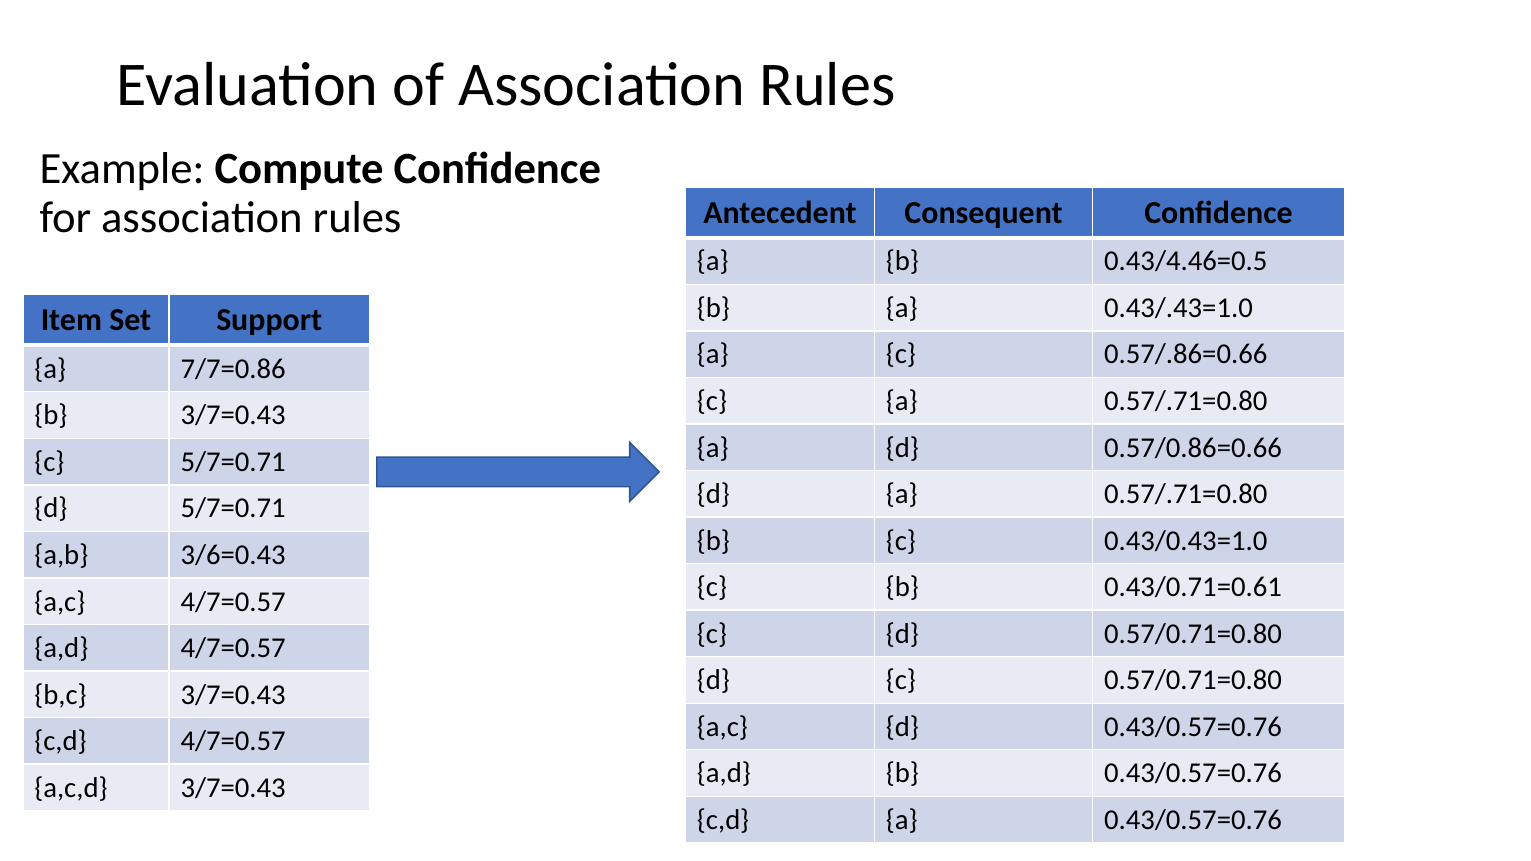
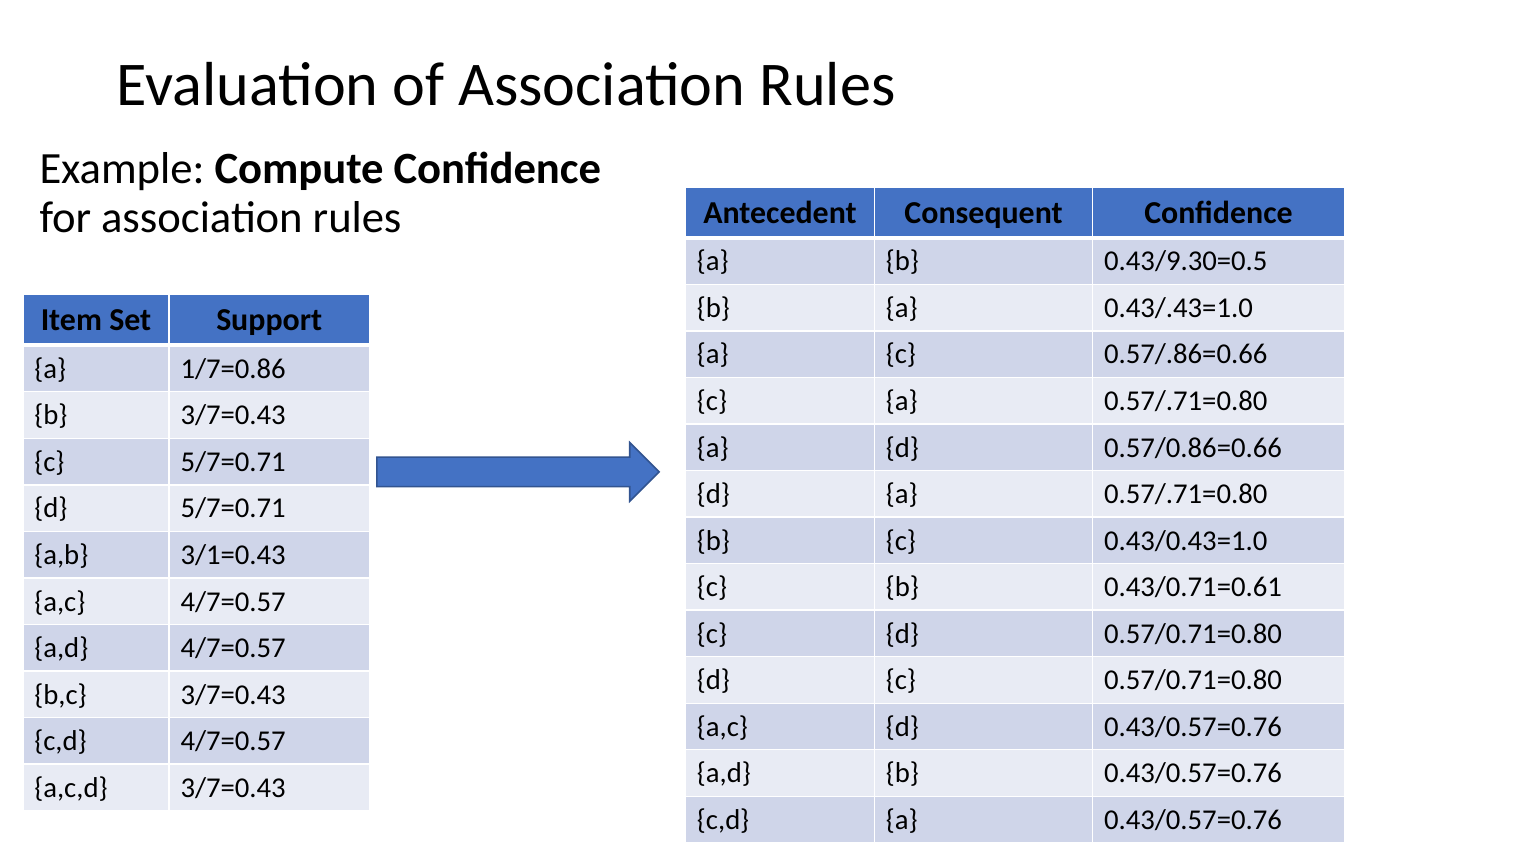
0.43/4.46=0.5: 0.43/4.46=0.5 -> 0.43/9.30=0.5 (1186, 261)
7/7=0.86: 7/7=0.86 -> 1/7=0.86 (233, 369)
3/6=0.43: 3/6=0.43 -> 3/1=0.43 (233, 555)
